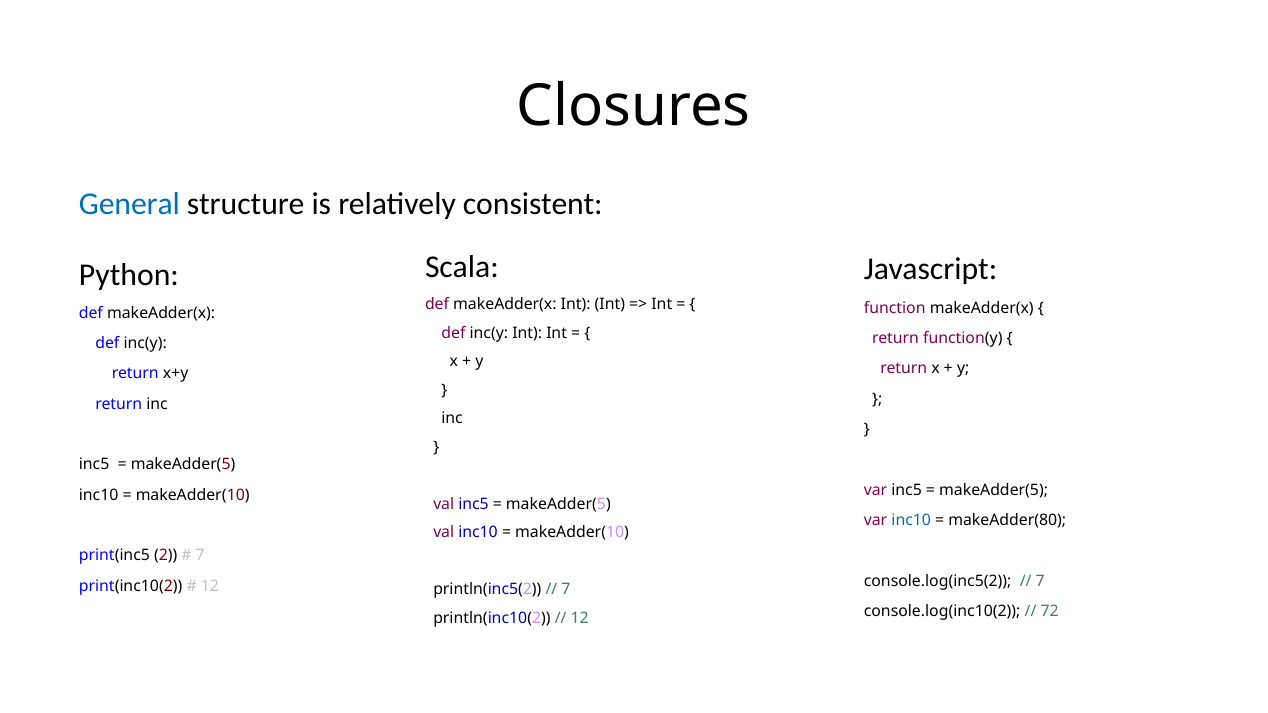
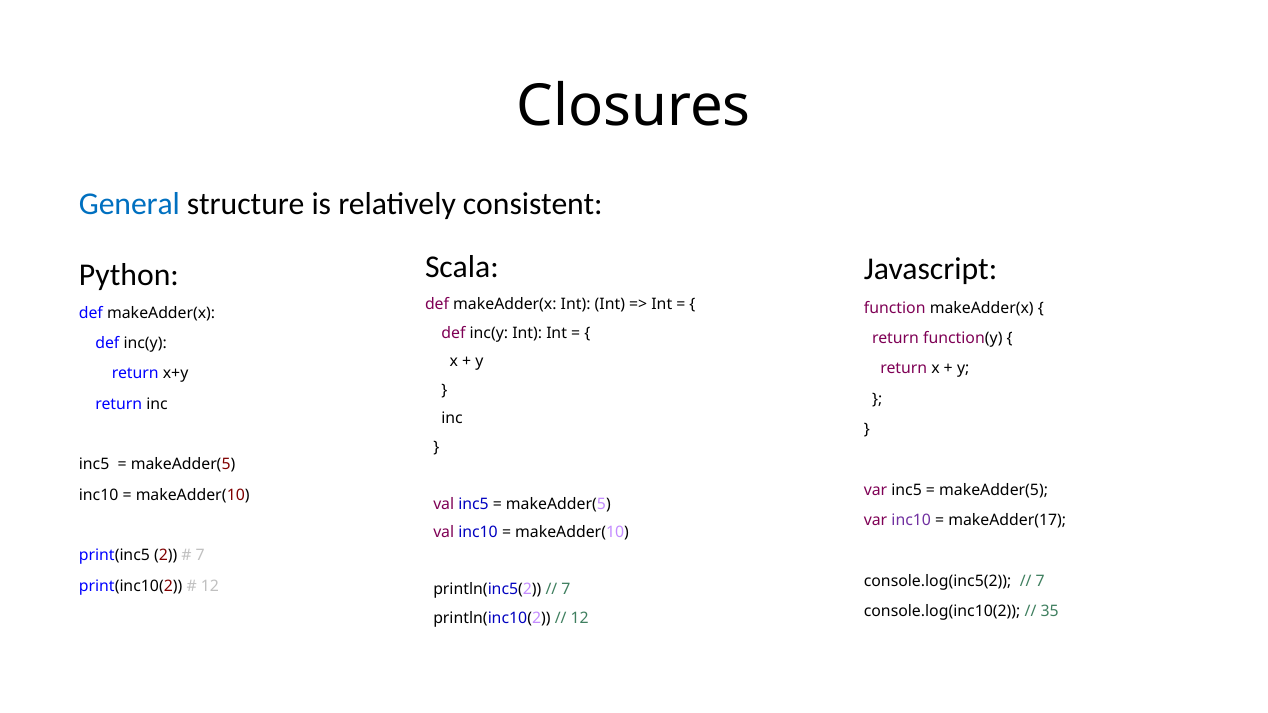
inc10 colour: blue -> purple (911, 520)
makeAdder(80: makeAdder(80 -> makeAdder(17 (1007, 520)
72: 72 -> 35 (1050, 611)
